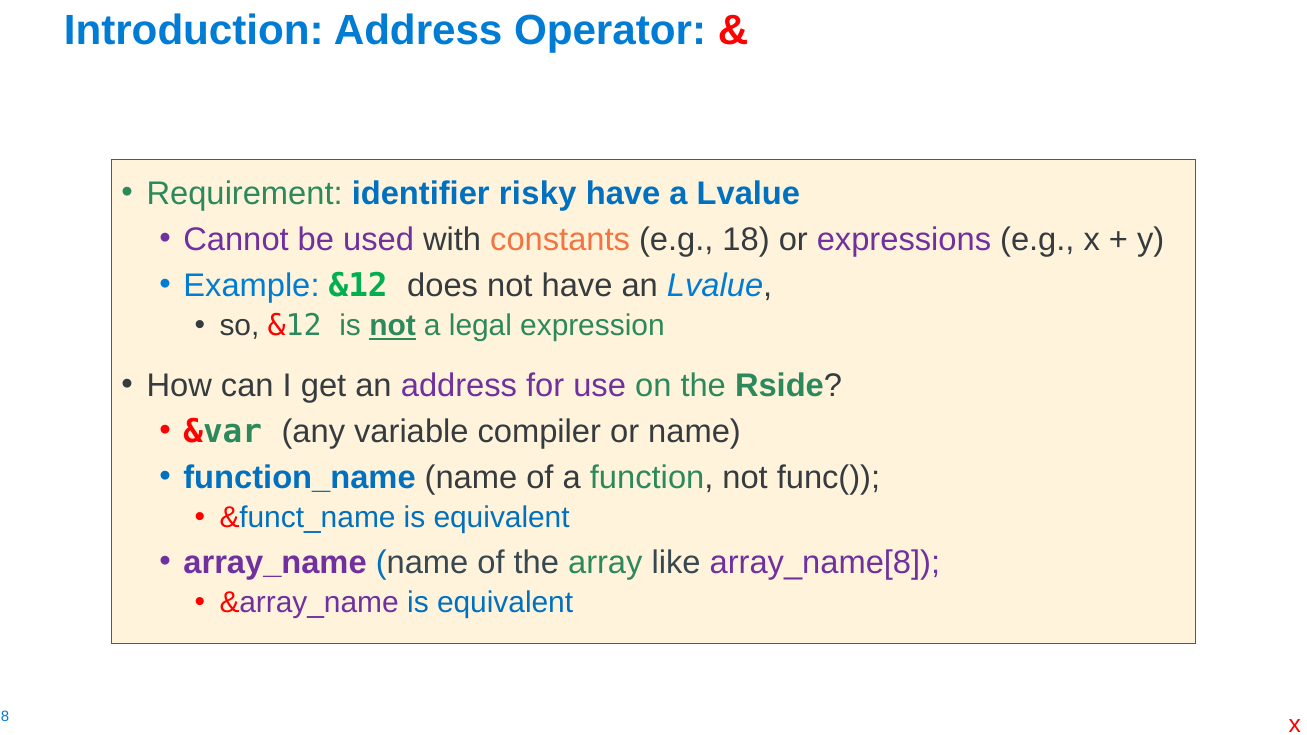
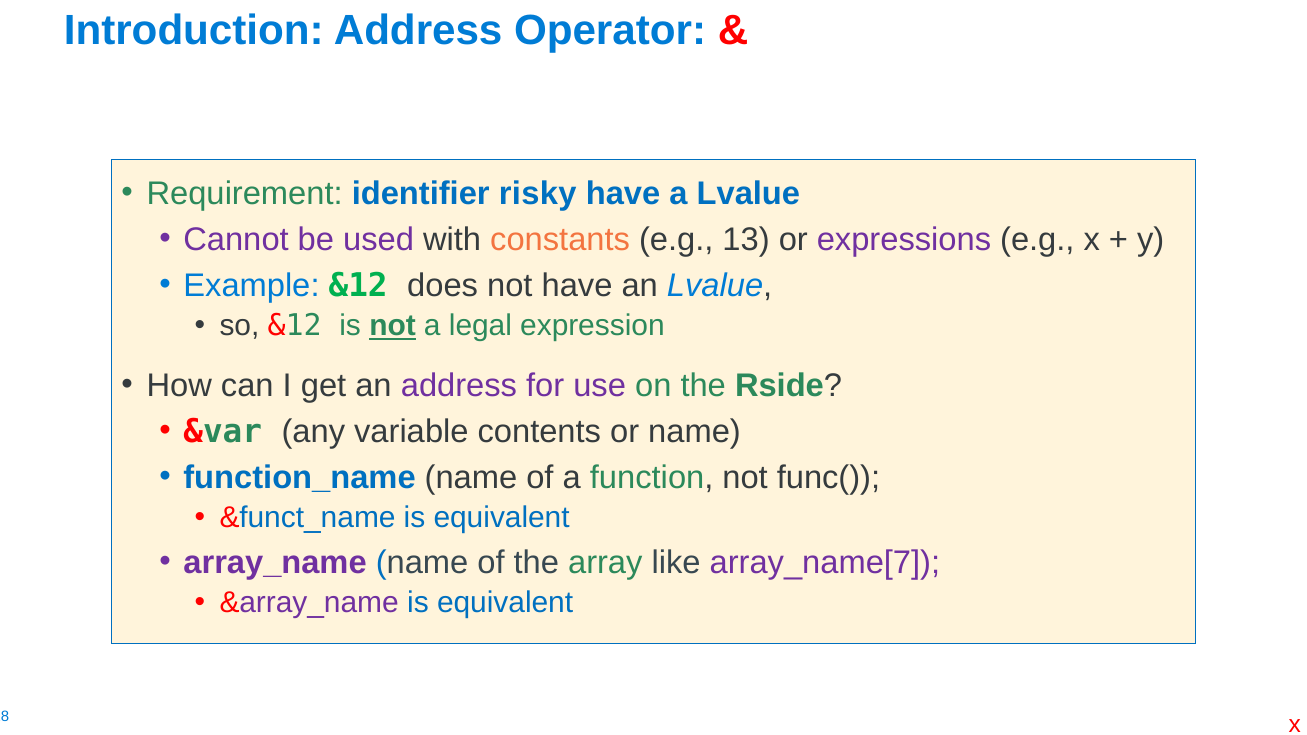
18: 18 -> 13 (746, 240)
compiler: compiler -> contents (539, 432)
array_name[8: array_name[8 -> array_name[7 (825, 563)
